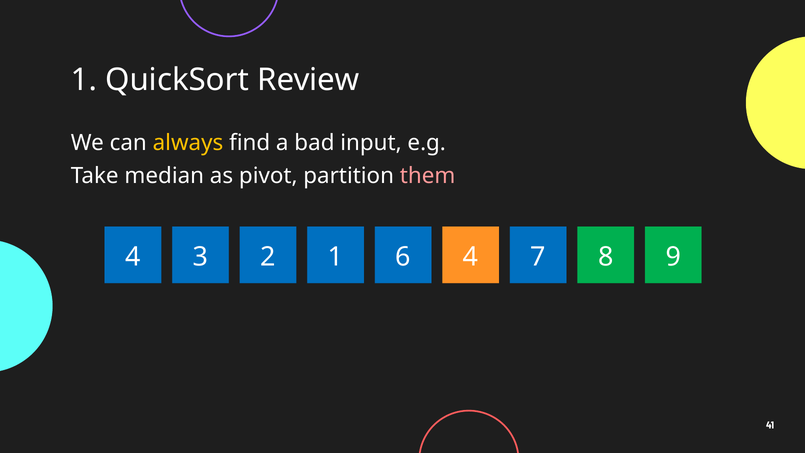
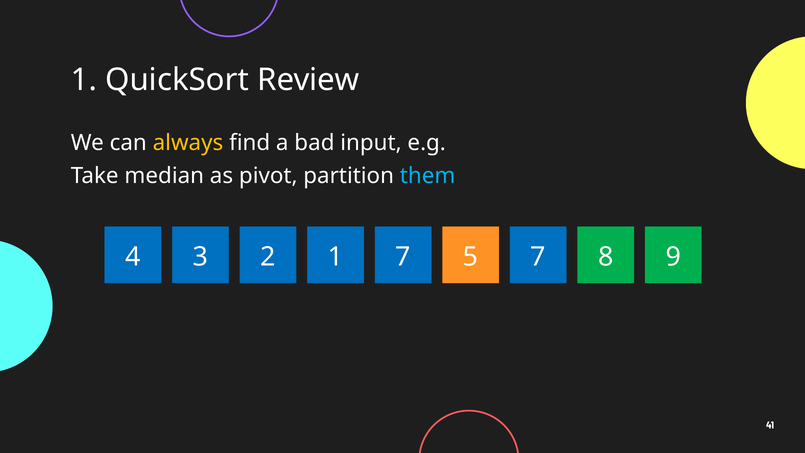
them colour: pink -> light blue (428, 176)
1 6: 6 -> 7 (403, 257)
4 4: 4 -> 5 (471, 257)
